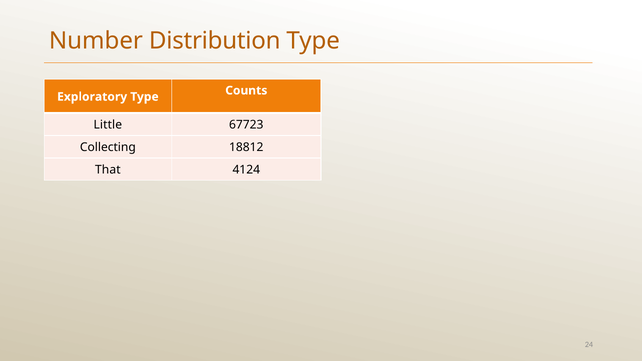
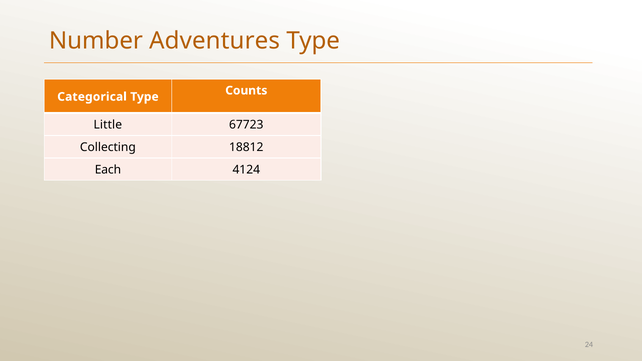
Distribution: Distribution -> Adventures (215, 41)
Exploratory: Exploratory -> Categorical (92, 97)
That: That -> Each (108, 170)
